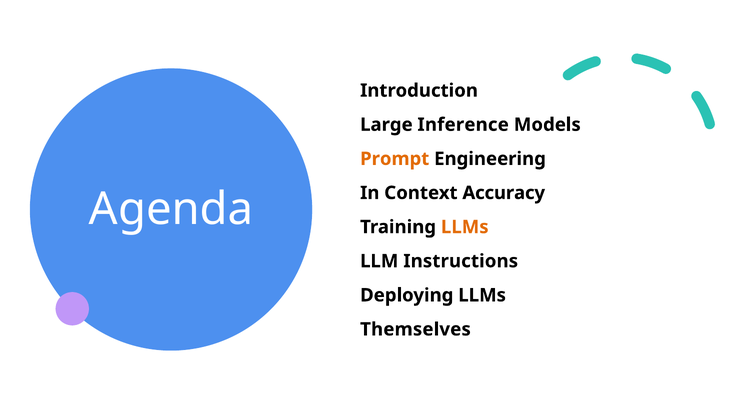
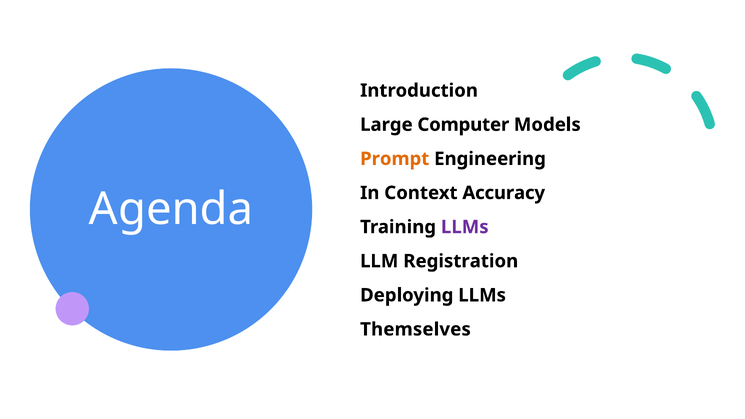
Inference: Inference -> Computer (463, 125)
LLMs colour: orange -> purple (465, 227)
Instructions: Instructions -> Registration (461, 261)
